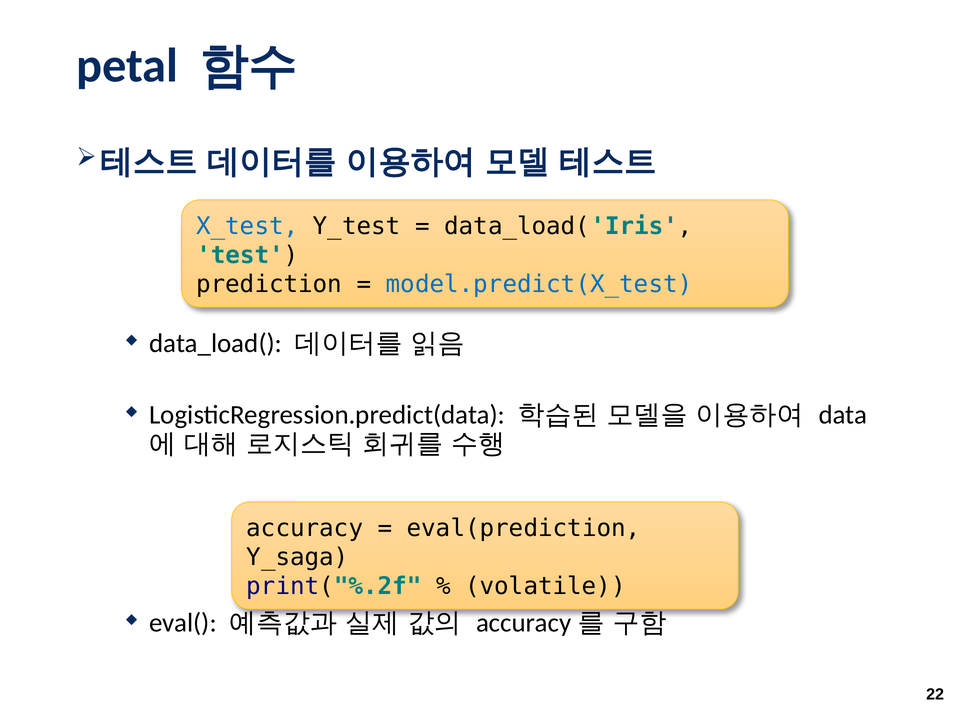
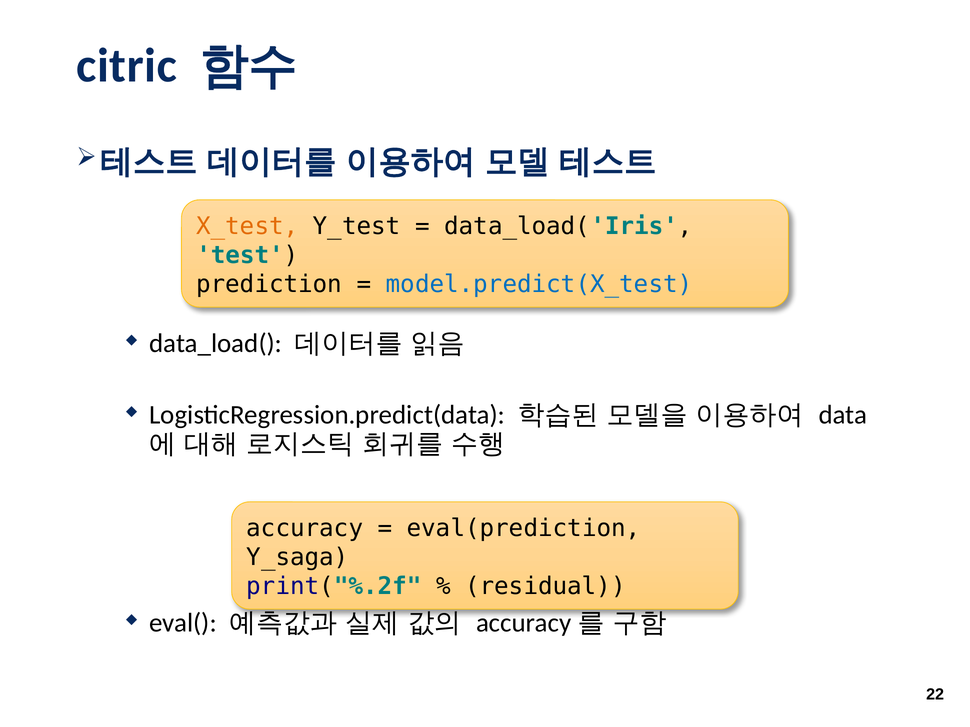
petal: petal -> citric (127, 66)
X_test colour: blue -> orange (247, 226)
volatile: volatile -> residual (545, 587)
